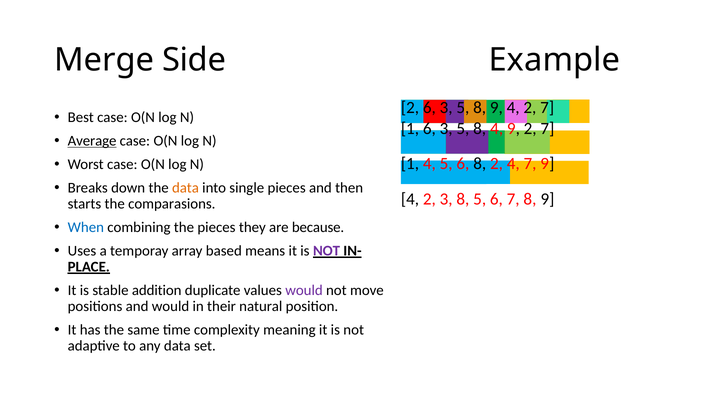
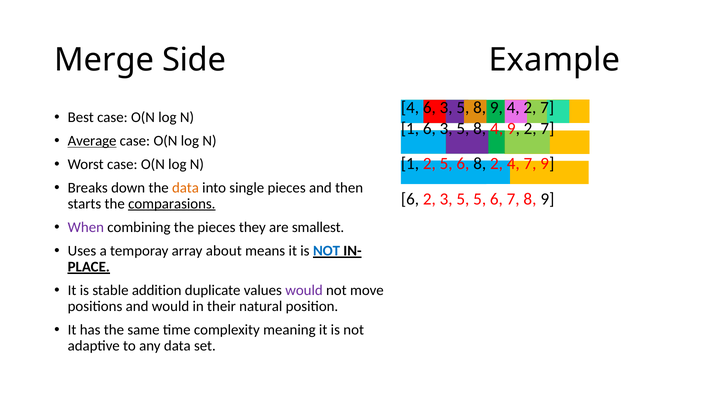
2: 2 -> 4 (410, 108)
1 4: 4 -> 2 (429, 164)
4: 4 -> 6 (410, 199)
2 3 8: 8 -> 5 (463, 199)
comparasions underline: none -> present (172, 204)
When colour: blue -> purple (86, 227)
because: because -> smallest (318, 227)
based: based -> about (224, 251)
NOT colour: purple -> blue (327, 251)
